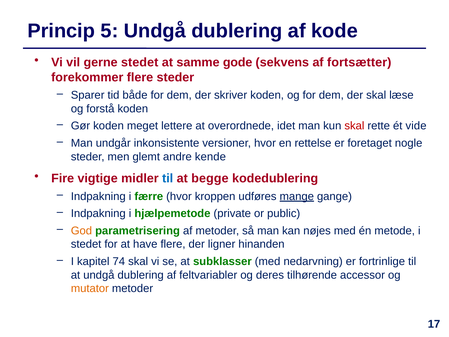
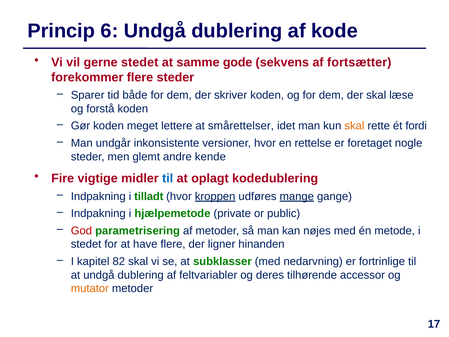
5: 5 -> 6 (109, 31)
overordnede: overordnede -> smårettelser (241, 126)
skal colour: red -> orange (354, 126)
vide: vide -> fordi (416, 126)
begge: begge -> oplagt (210, 178)
færre: færre -> tilladt (149, 196)
kroppen underline: none -> present (215, 196)
God colour: orange -> red (81, 231)
74: 74 -> 82 (119, 261)
